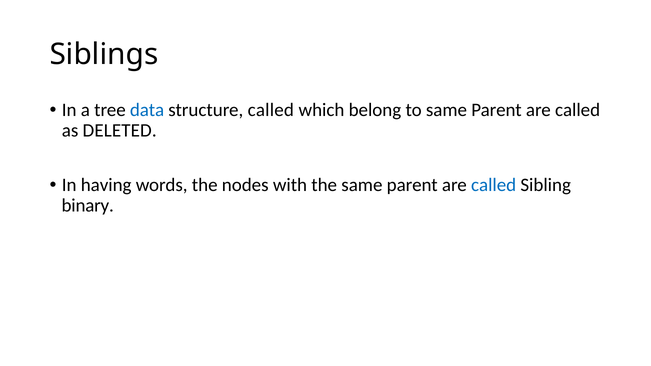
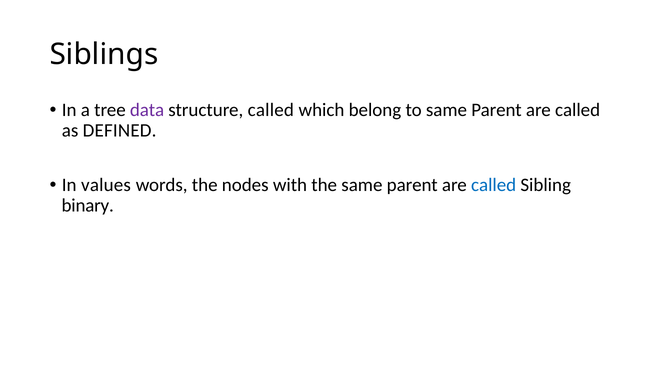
data colour: blue -> purple (147, 110)
DELETED: DELETED -> DEFINED (120, 131)
having: having -> values (106, 185)
